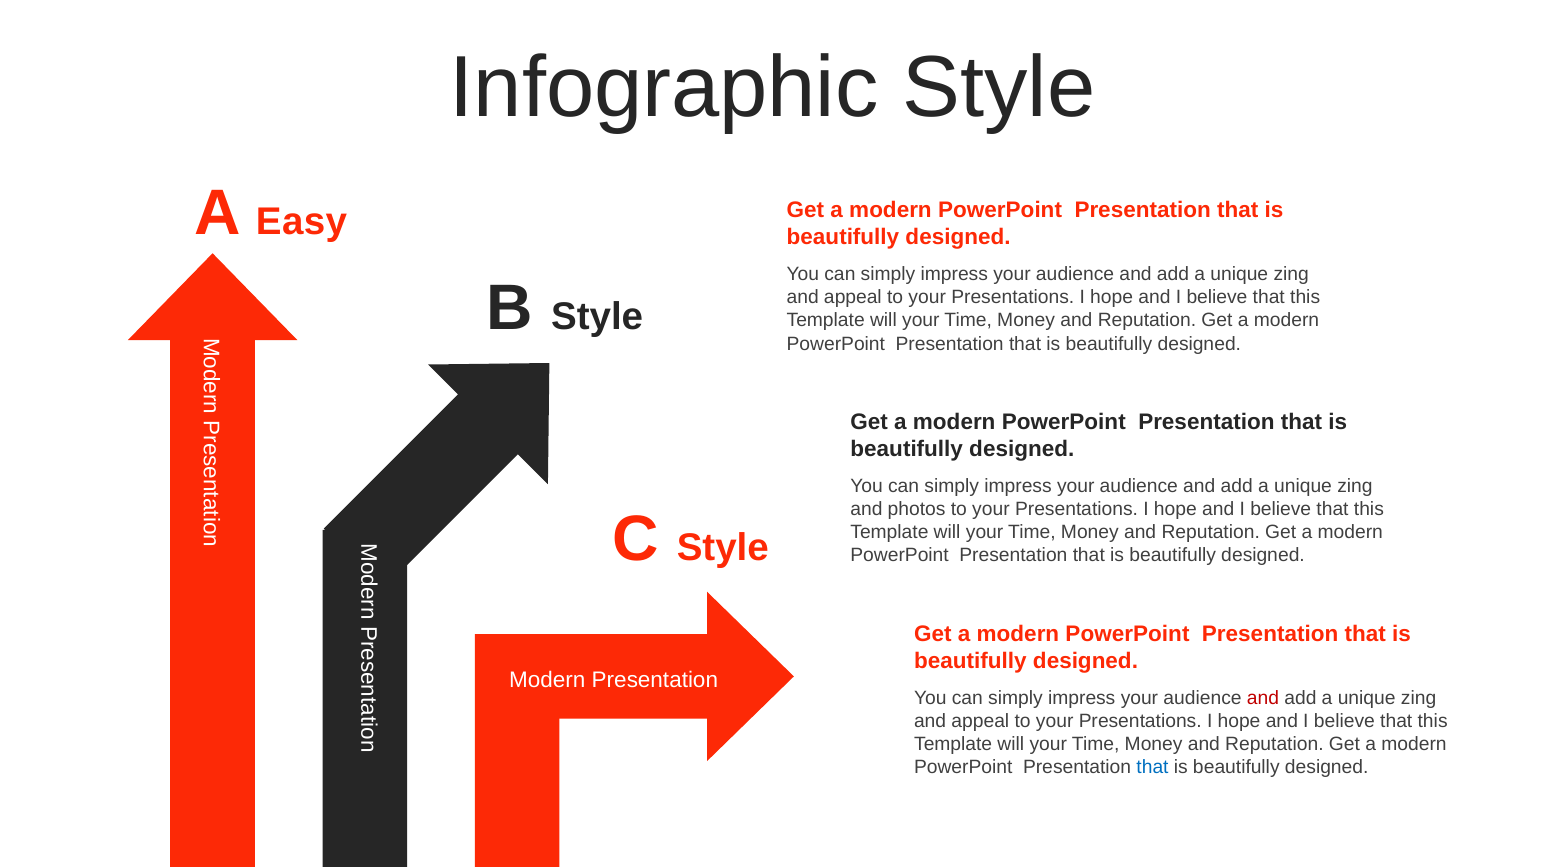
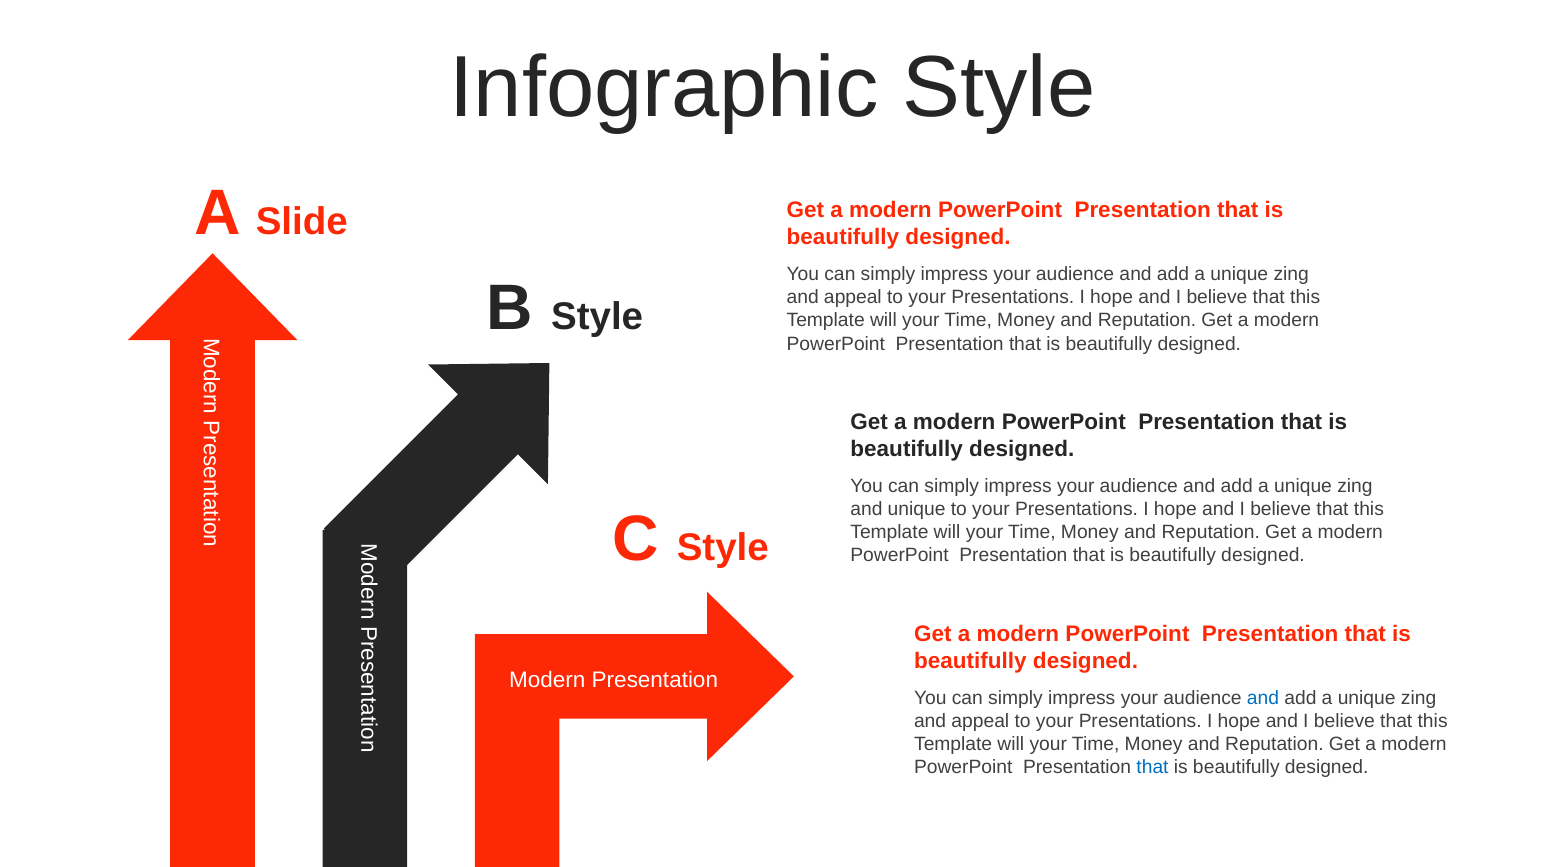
Easy: Easy -> Slide (302, 222)
and photos: photos -> unique (917, 509)
and colour: red -> blue (1263, 698)
